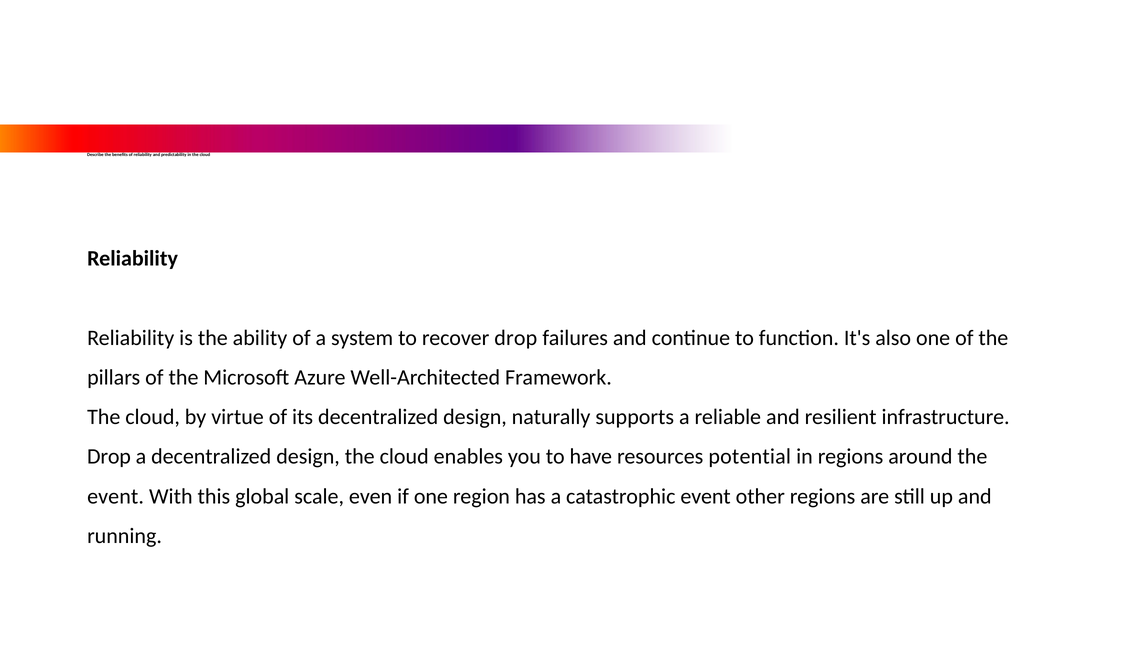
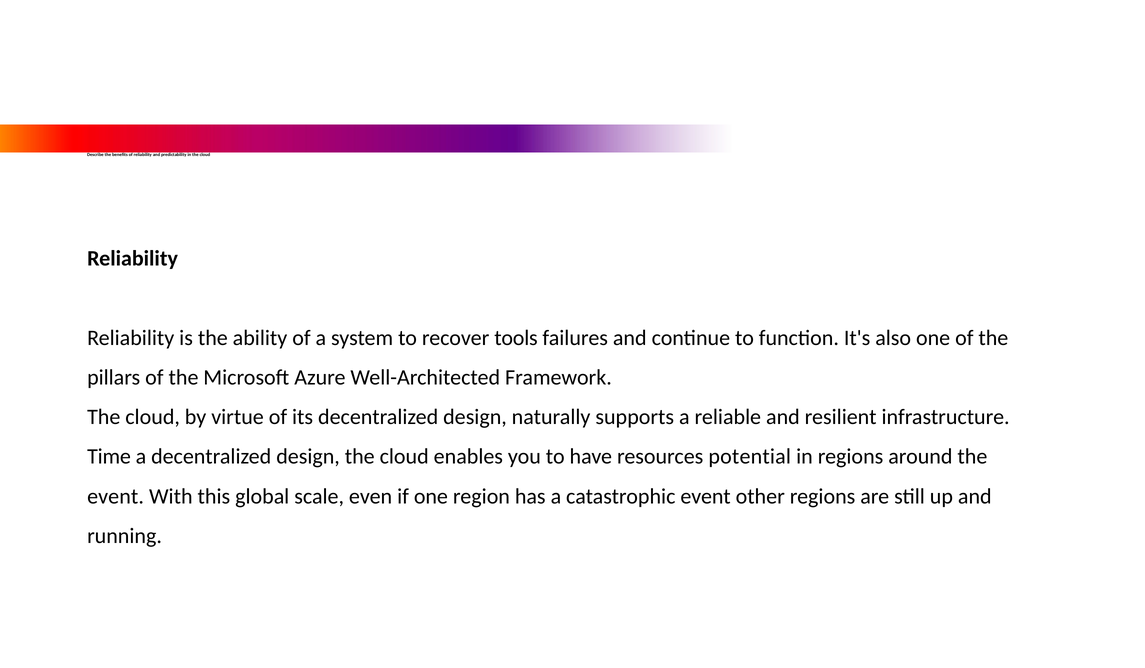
recover drop: drop -> tools (516, 338)
Drop: Drop -> Time (109, 457)
